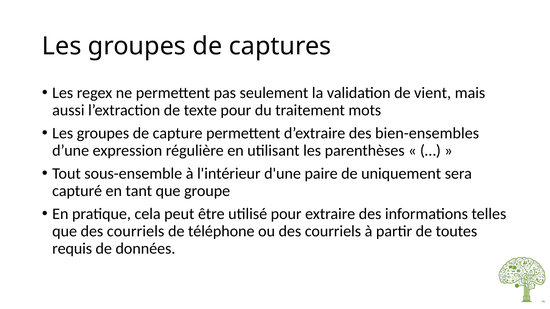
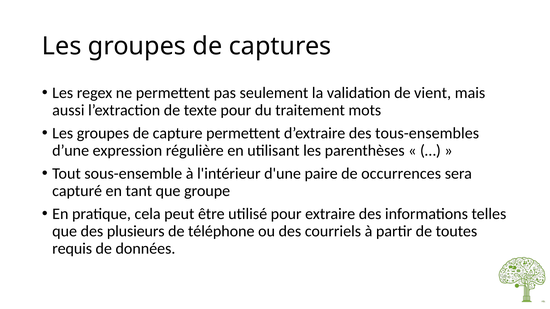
bien-ensembles: bien-ensembles -> tous-ensembles (427, 133)
uniquement: uniquement -> occurrences (401, 174)
que des courriels: courriels -> plusieurs (136, 231)
